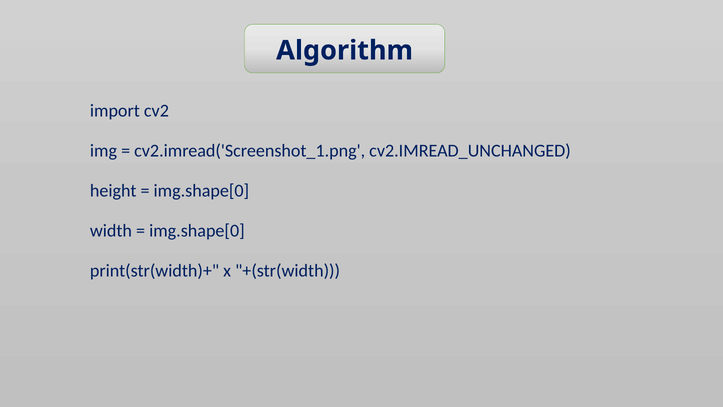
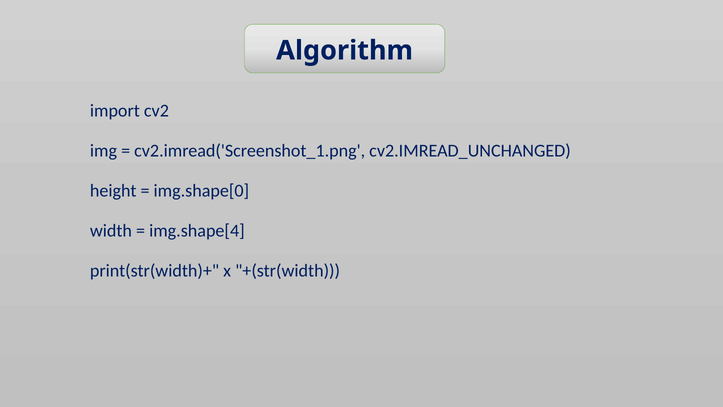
img.shape[0: img.shape[0 -> img.shape[4 (197, 231)
